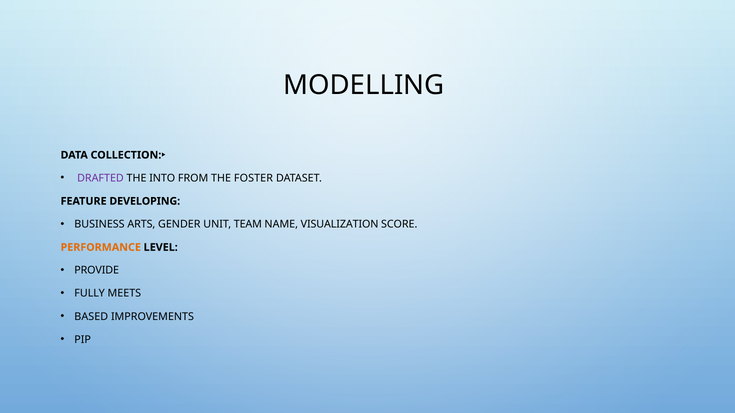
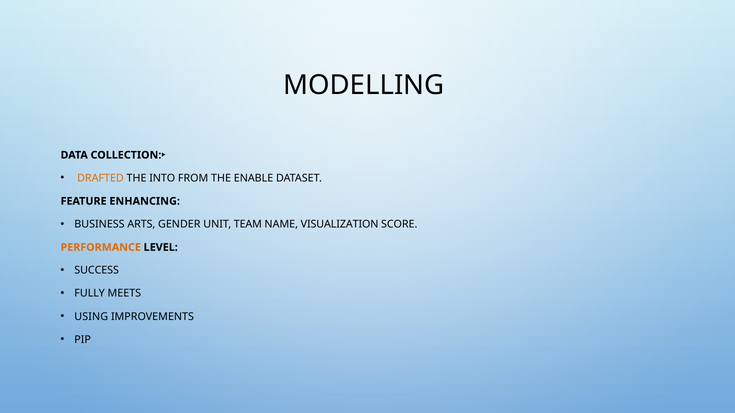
DRAFTED colour: purple -> orange (100, 178)
FOSTER: FOSTER -> ENABLE (254, 178)
DEVELOPING: DEVELOPING -> ENHANCING (145, 201)
PROVIDE: PROVIDE -> SUCCESS (97, 271)
BASED: BASED -> USING (91, 317)
